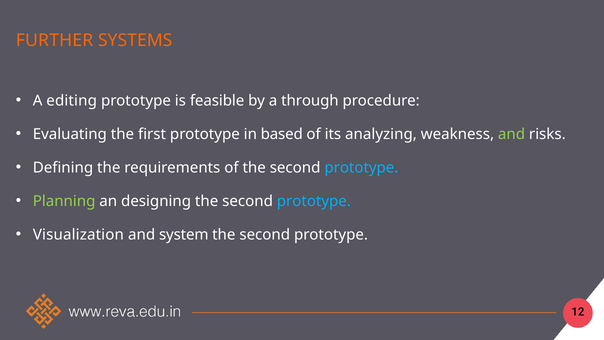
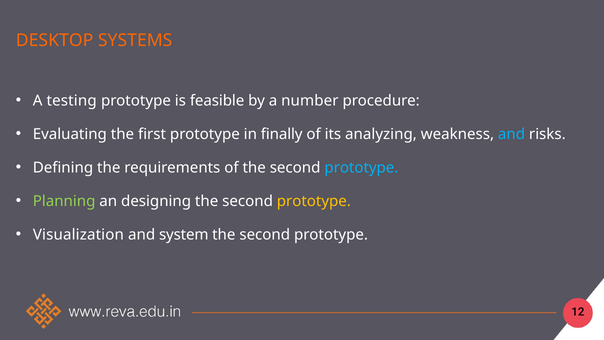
FURTHER: FURTHER -> DESKTOP (55, 40)
editing: editing -> testing (72, 101)
through: through -> number (310, 101)
based: based -> finally (282, 134)
and colour: light green -> light blue (512, 134)
prototype colour: light blue -> yellow (314, 201)
